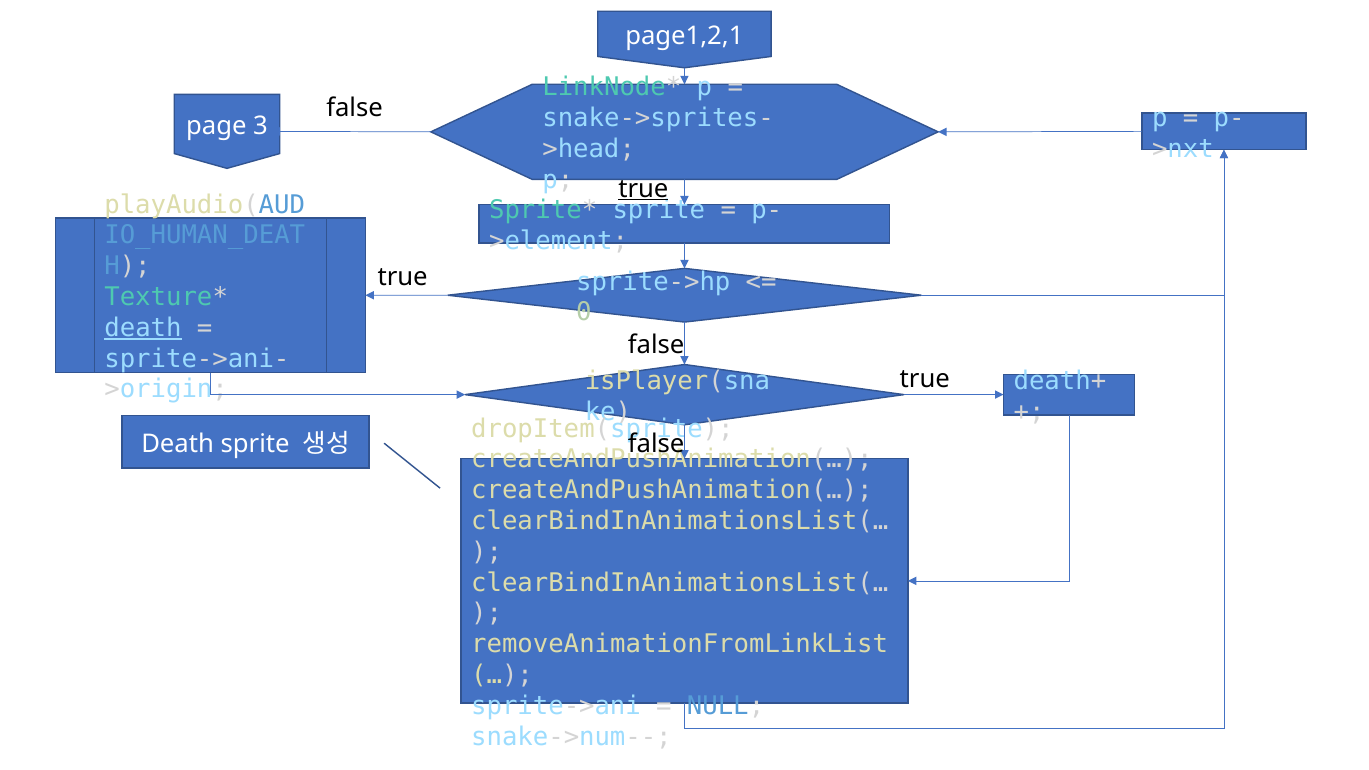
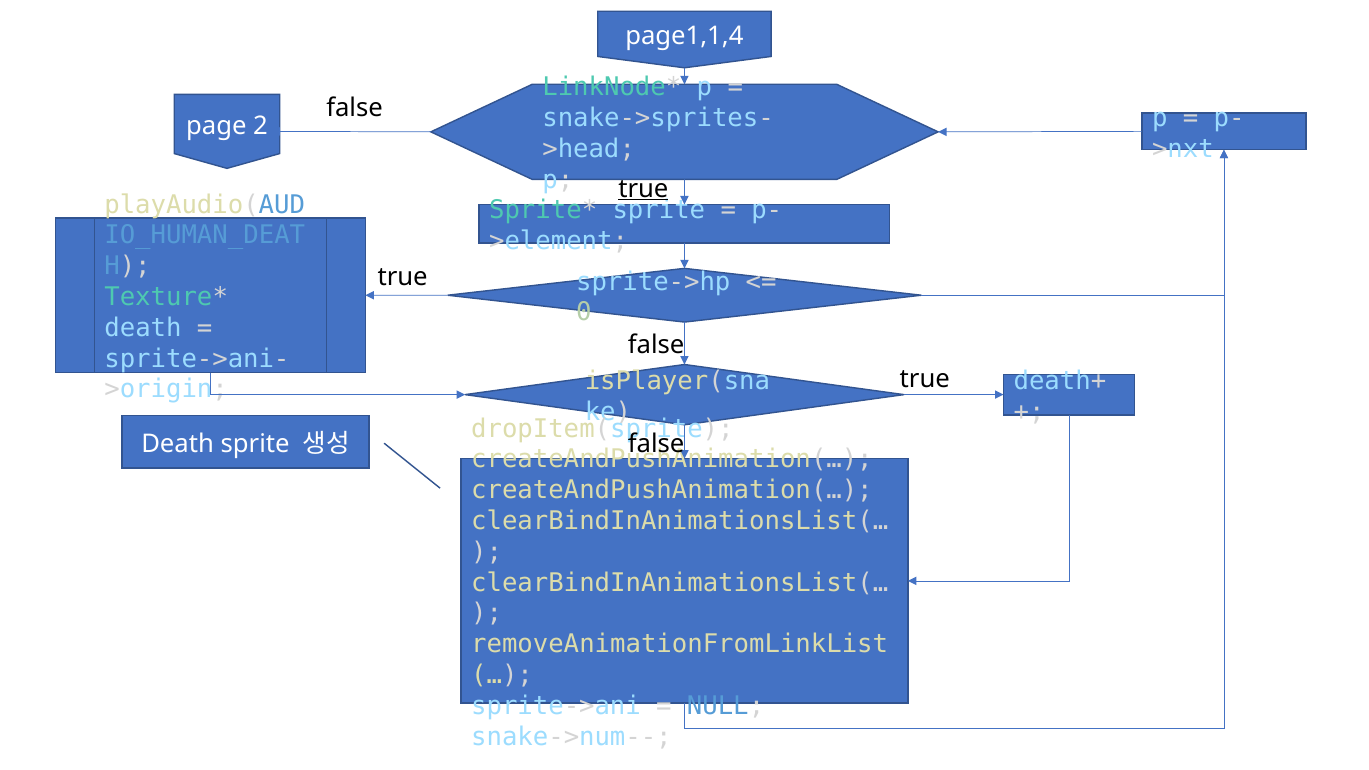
page1,2,1: page1,2,1 -> page1,1,4 (684, 36)
3: 3 -> 2 (261, 126)
death underline: present -> none (143, 328)
